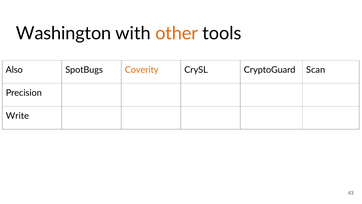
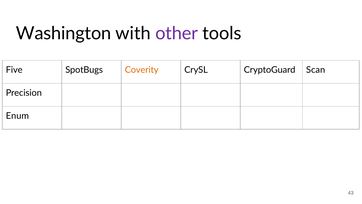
other colour: orange -> purple (177, 33)
Also: Also -> Five (14, 70)
Write: Write -> Enum (17, 116)
